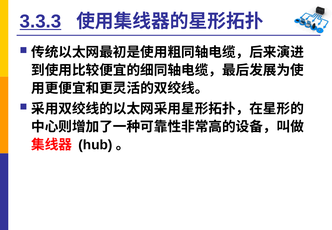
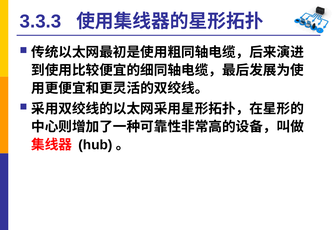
3.3.3 underline: present -> none (40, 21)
